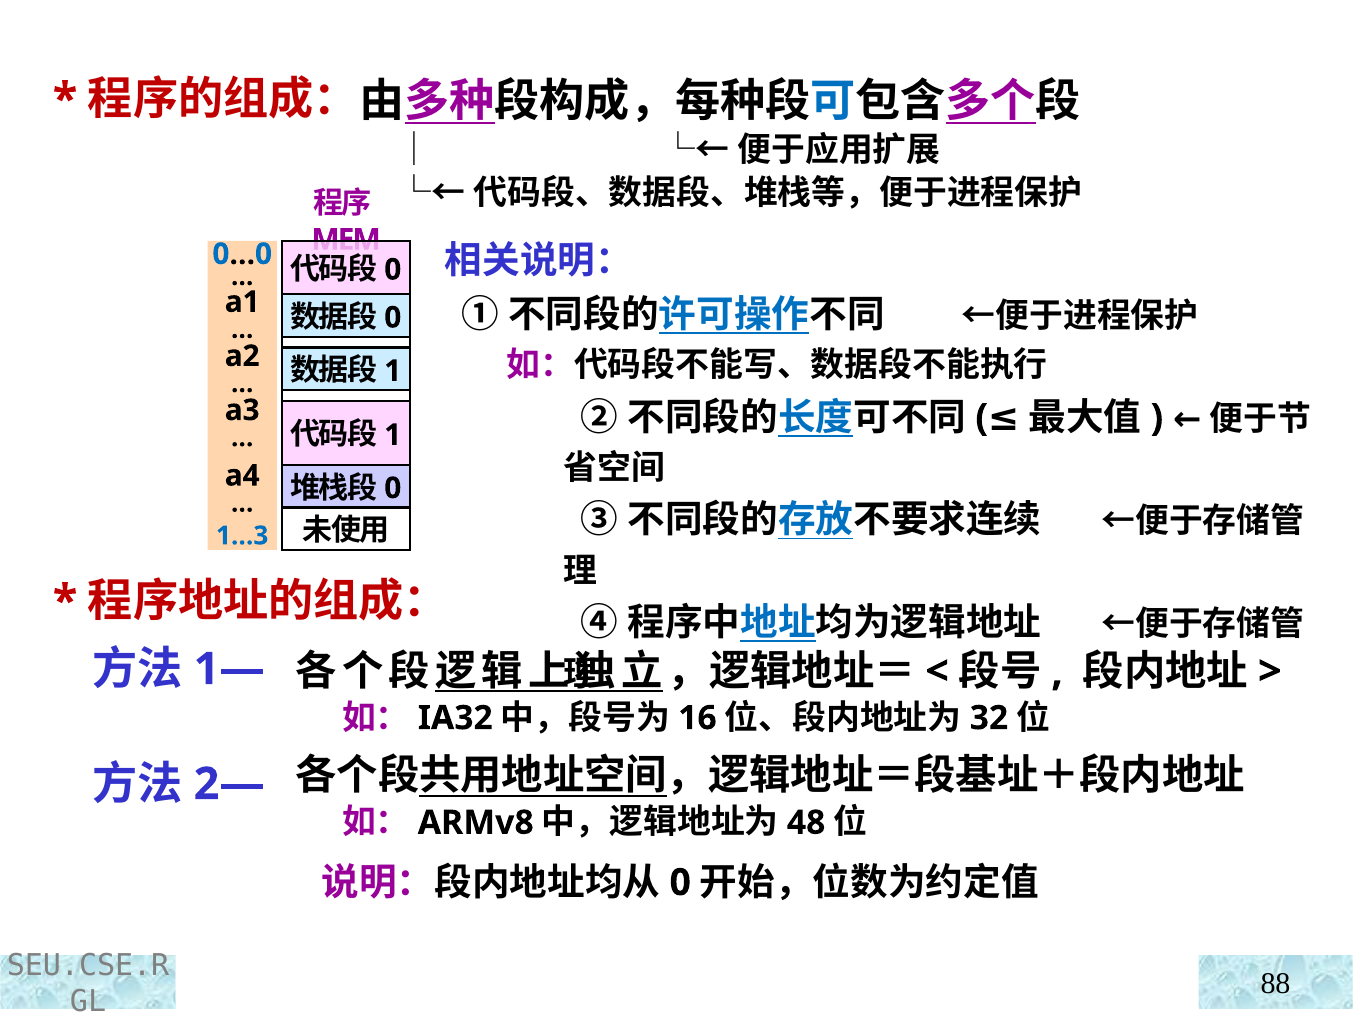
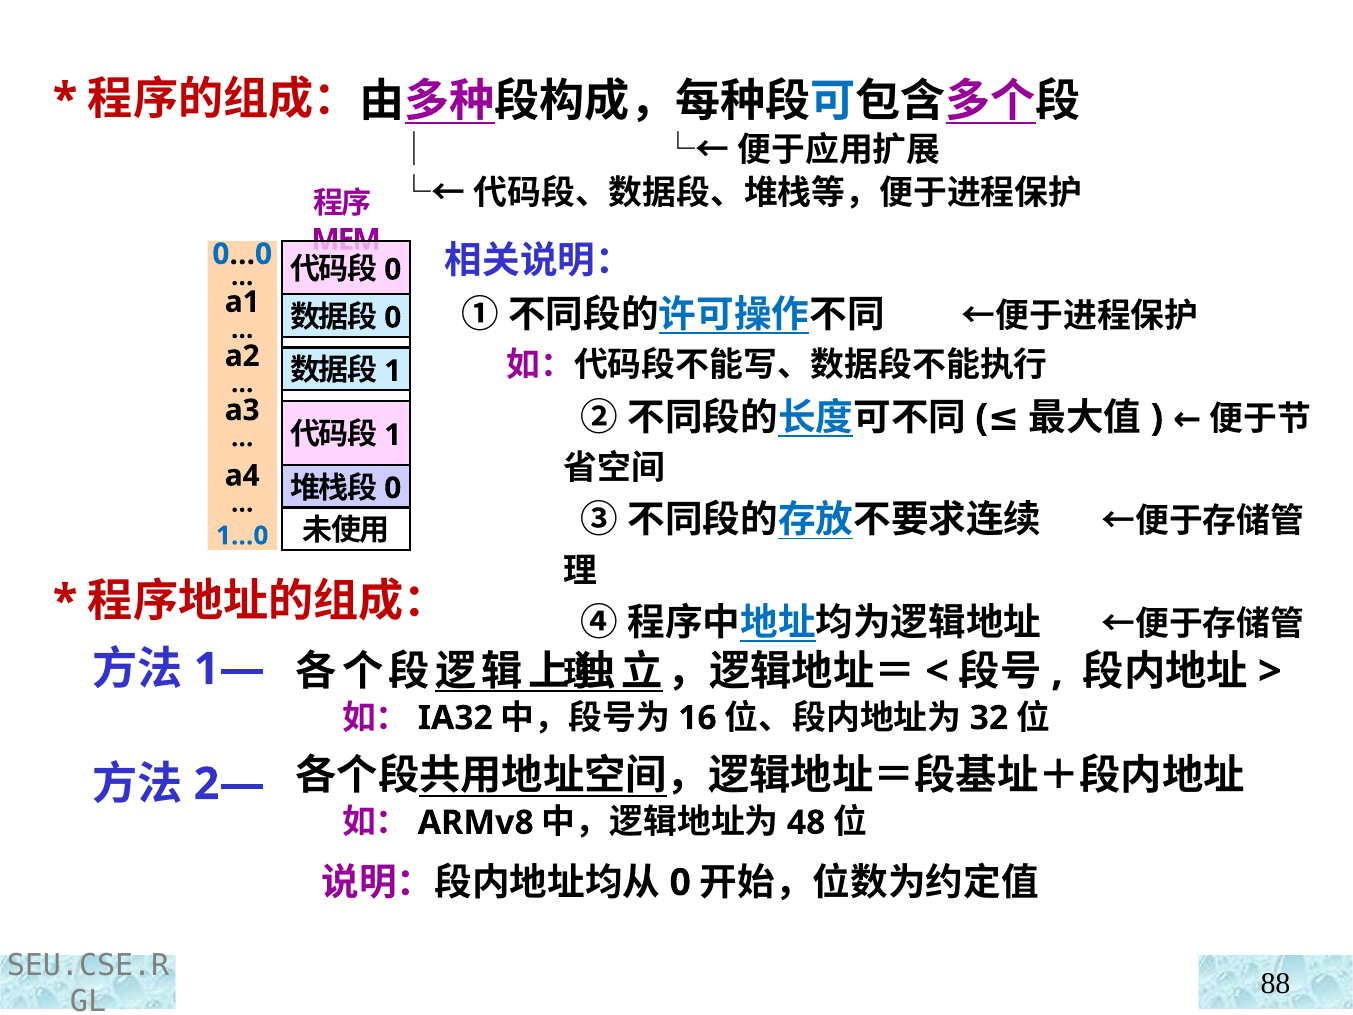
1…3: 1…3 -> 1…0 (242, 536)
